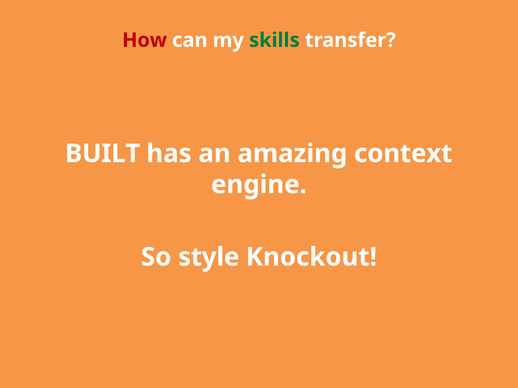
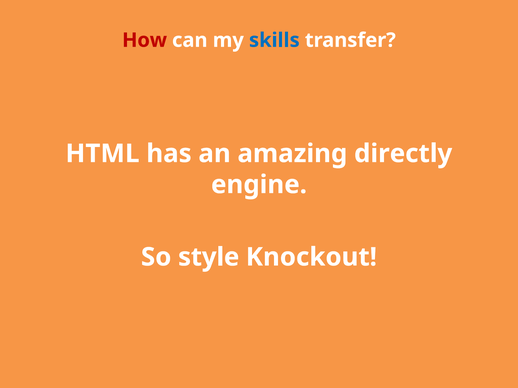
skills colour: green -> blue (274, 40)
BUILT: BUILT -> HTML (102, 154)
context: context -> directly (403, 154)
